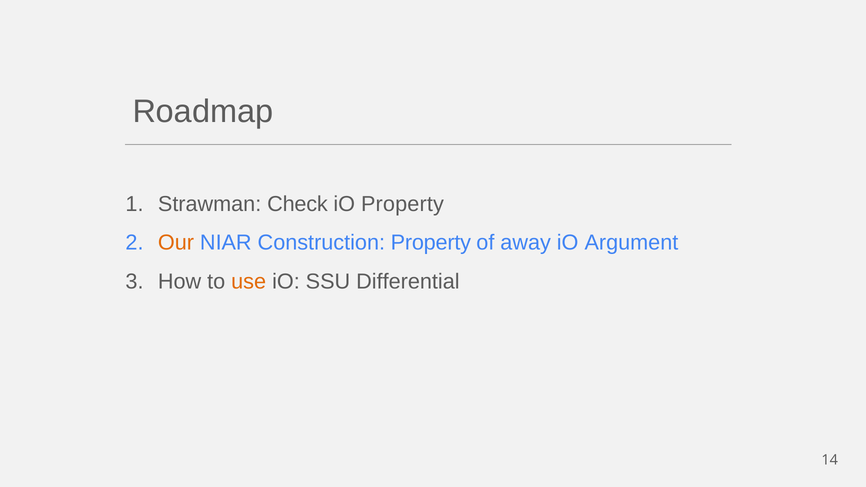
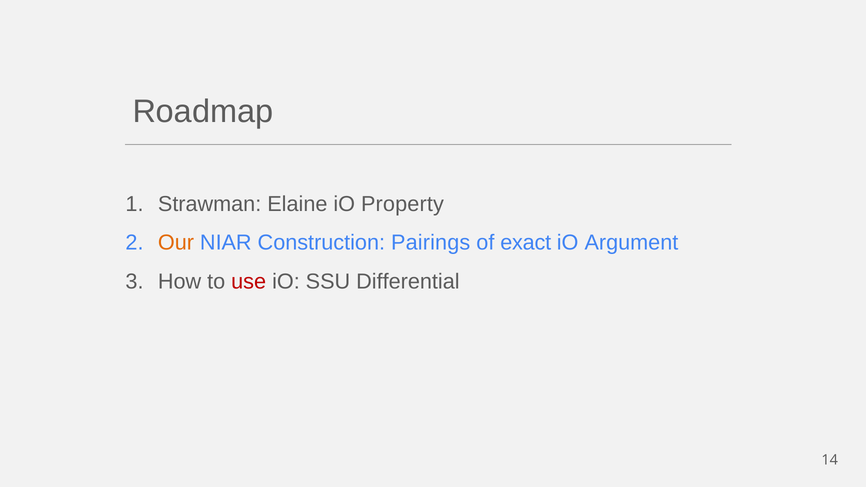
Check: Check -> Elaine (297, 204)
Construction Property: Property -> Pairings (431, 243)
away: away -> exact (526, 243)
use colour: orange -> red (249, 282)
